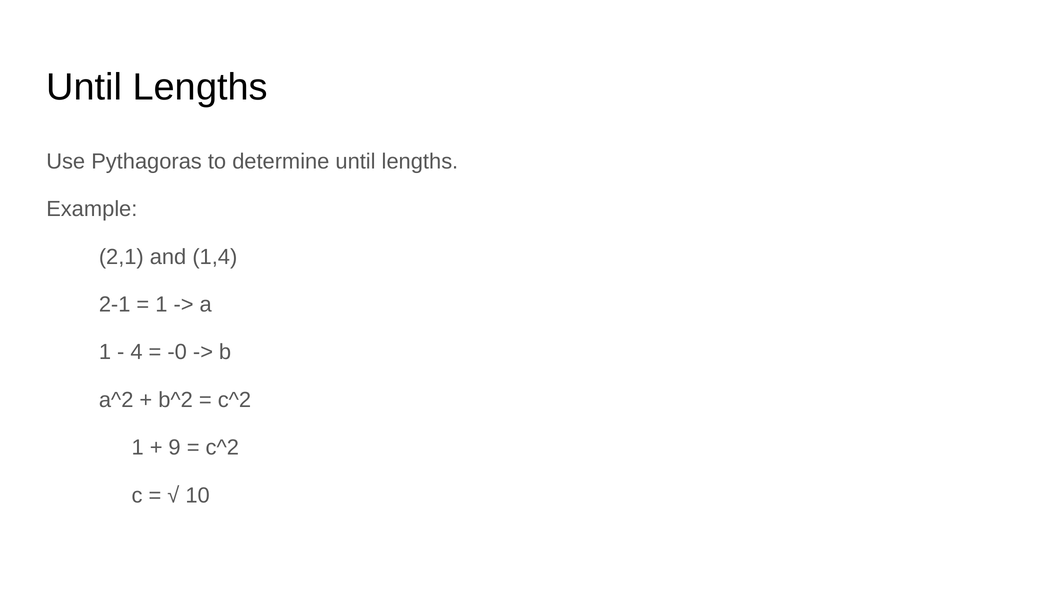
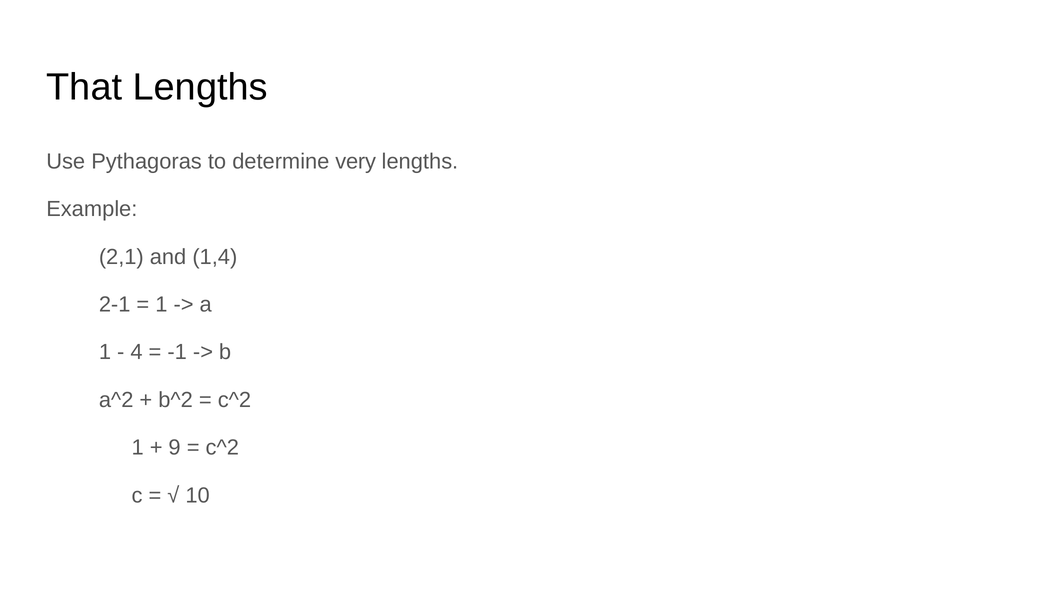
Until: Until -> That (84, 87)
determine until: until -> very (356, 162)
-0: -0 -> -1 (177, 352)
